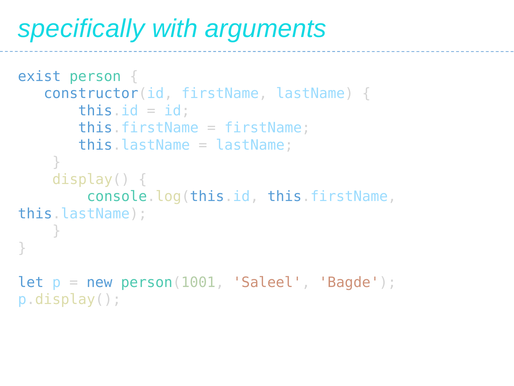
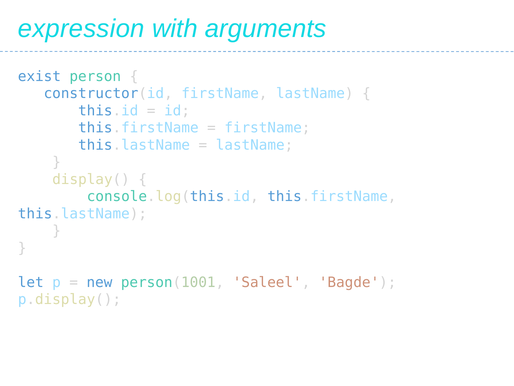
specifically: specifically -> expression (81, 29)
